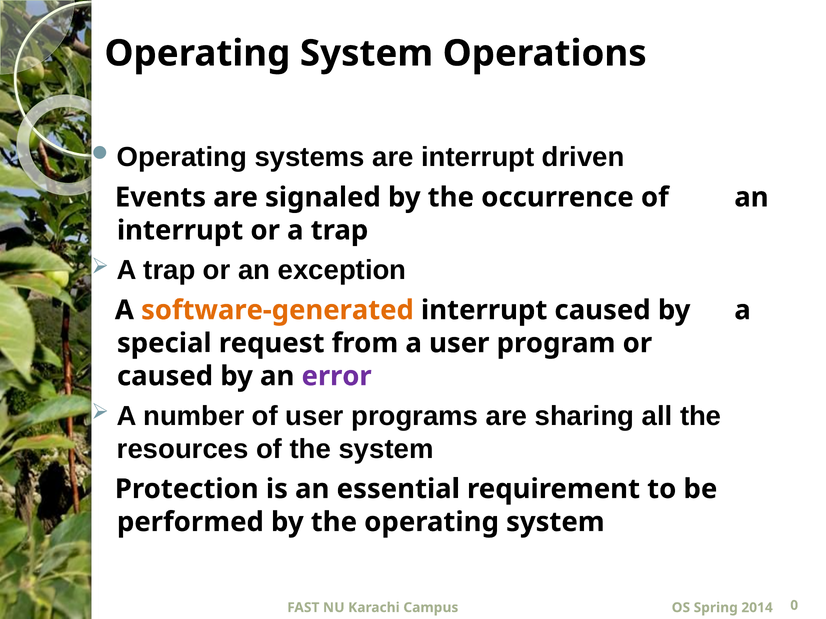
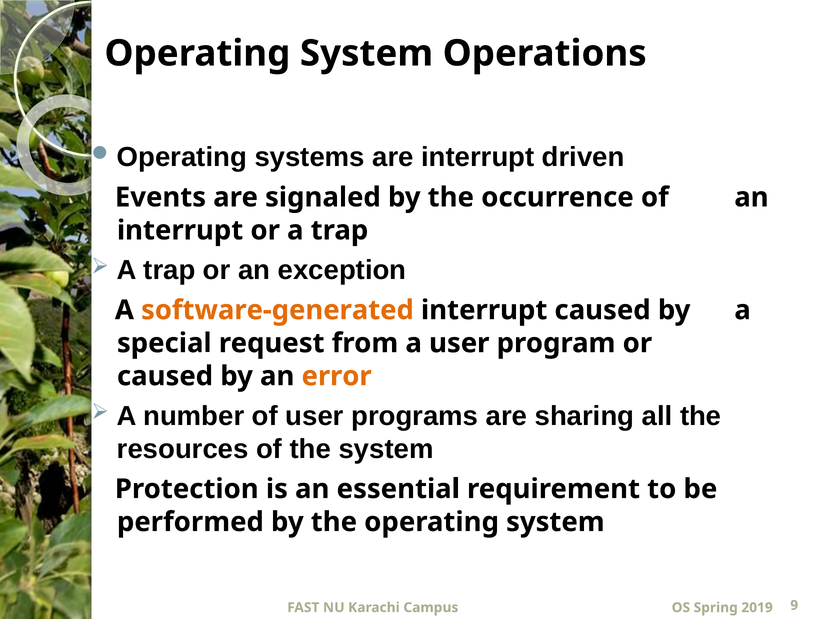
error colour: purple -> orange (337, 376)
2014: 2014 -> 2019 (757, 608)
0: 0 -> 9 (794, 606)
